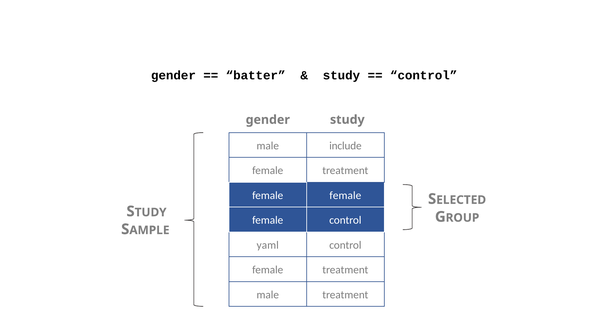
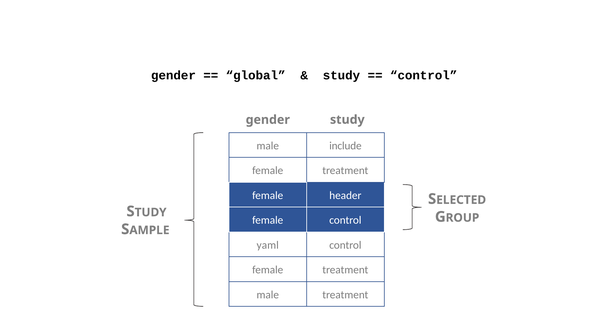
batter: batter -> global (256, 75)
female: female -> header (345, 196)
